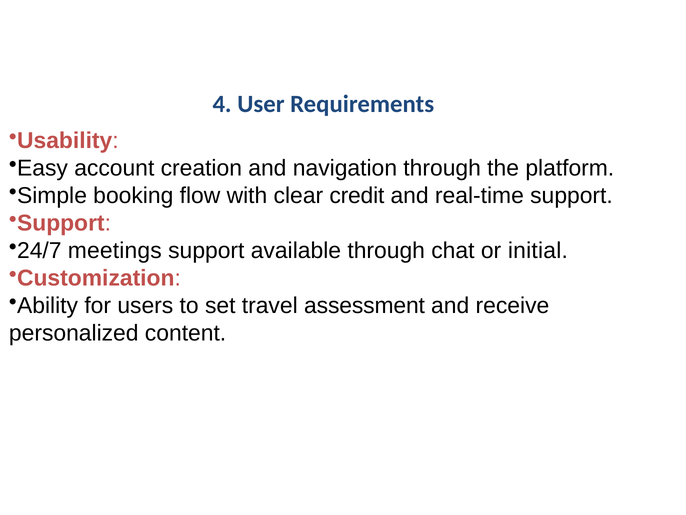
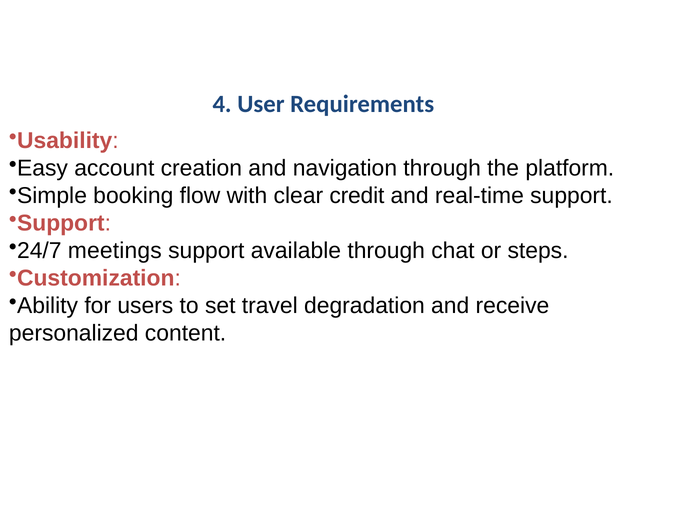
initial: initial -> steps (538, 251)
assessment: assessment -> degradation (364, 305)
